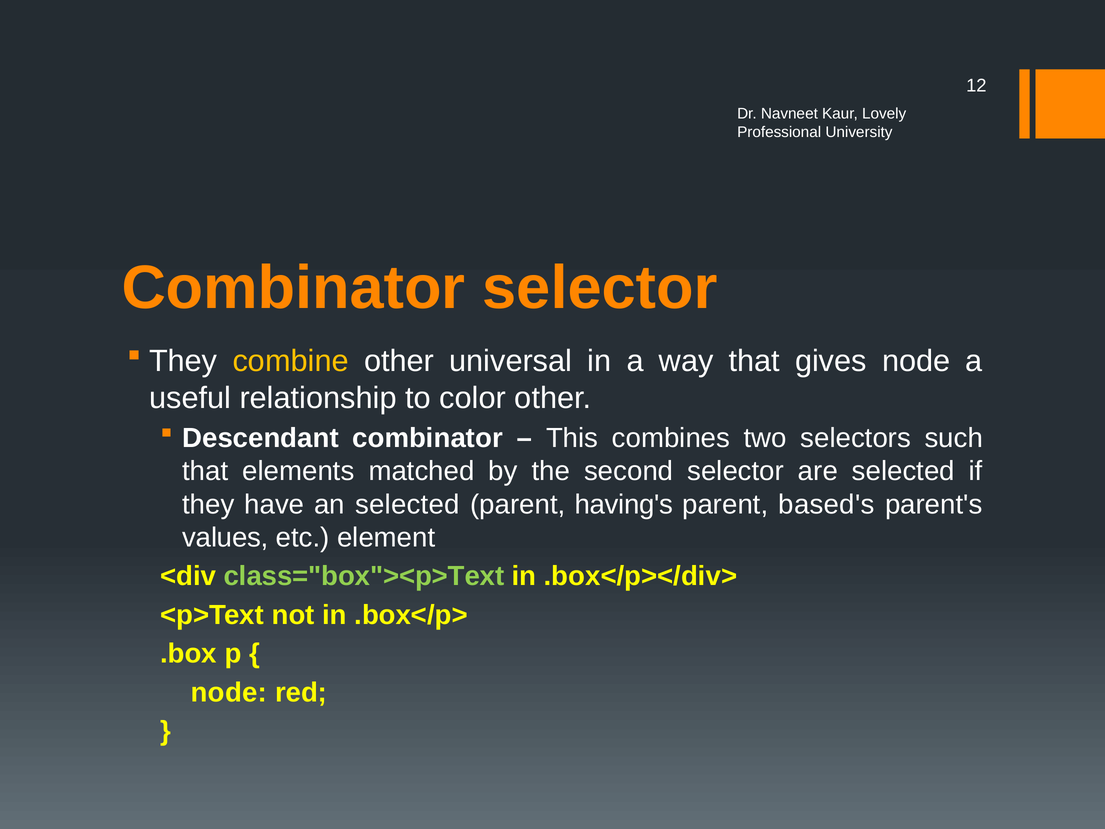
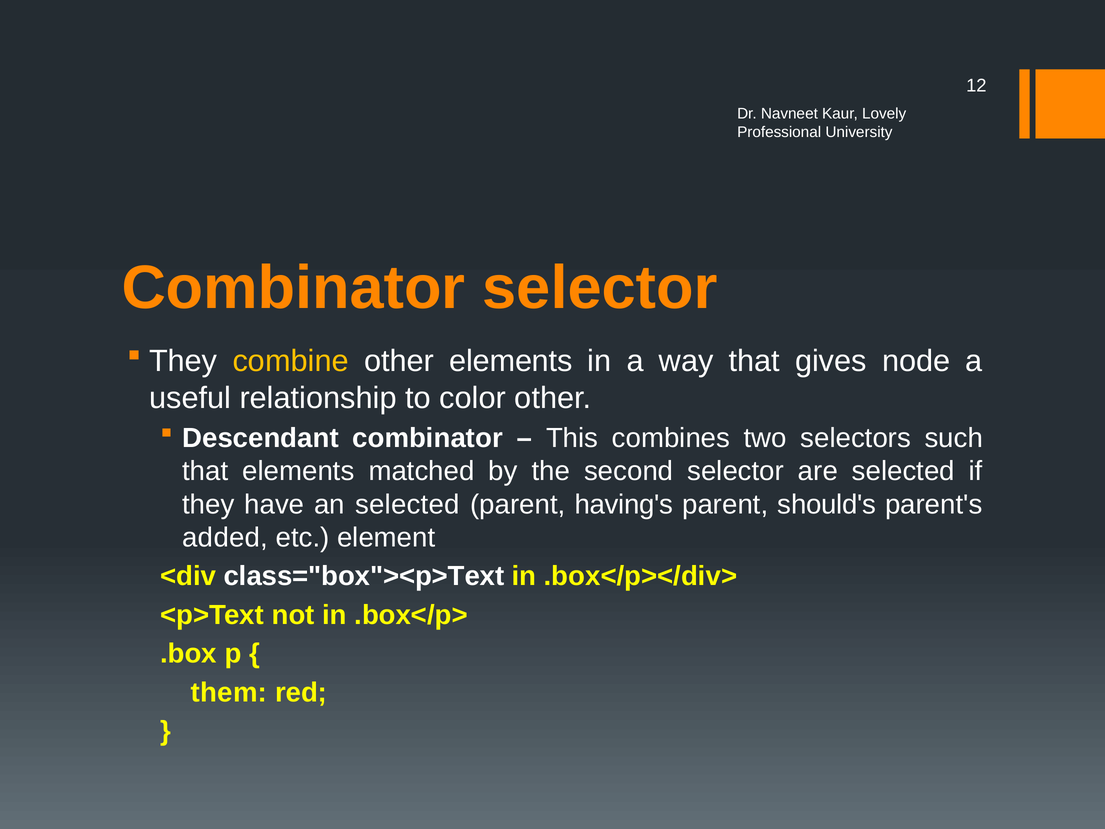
other universal: universal -> elements (511, 361)
based's: based's -> should's (827, 504)
values: values -> added (225, 538)
class="box"><p>Text colour: light green -> white (364, 576)
node: node -> them (229, 692)
